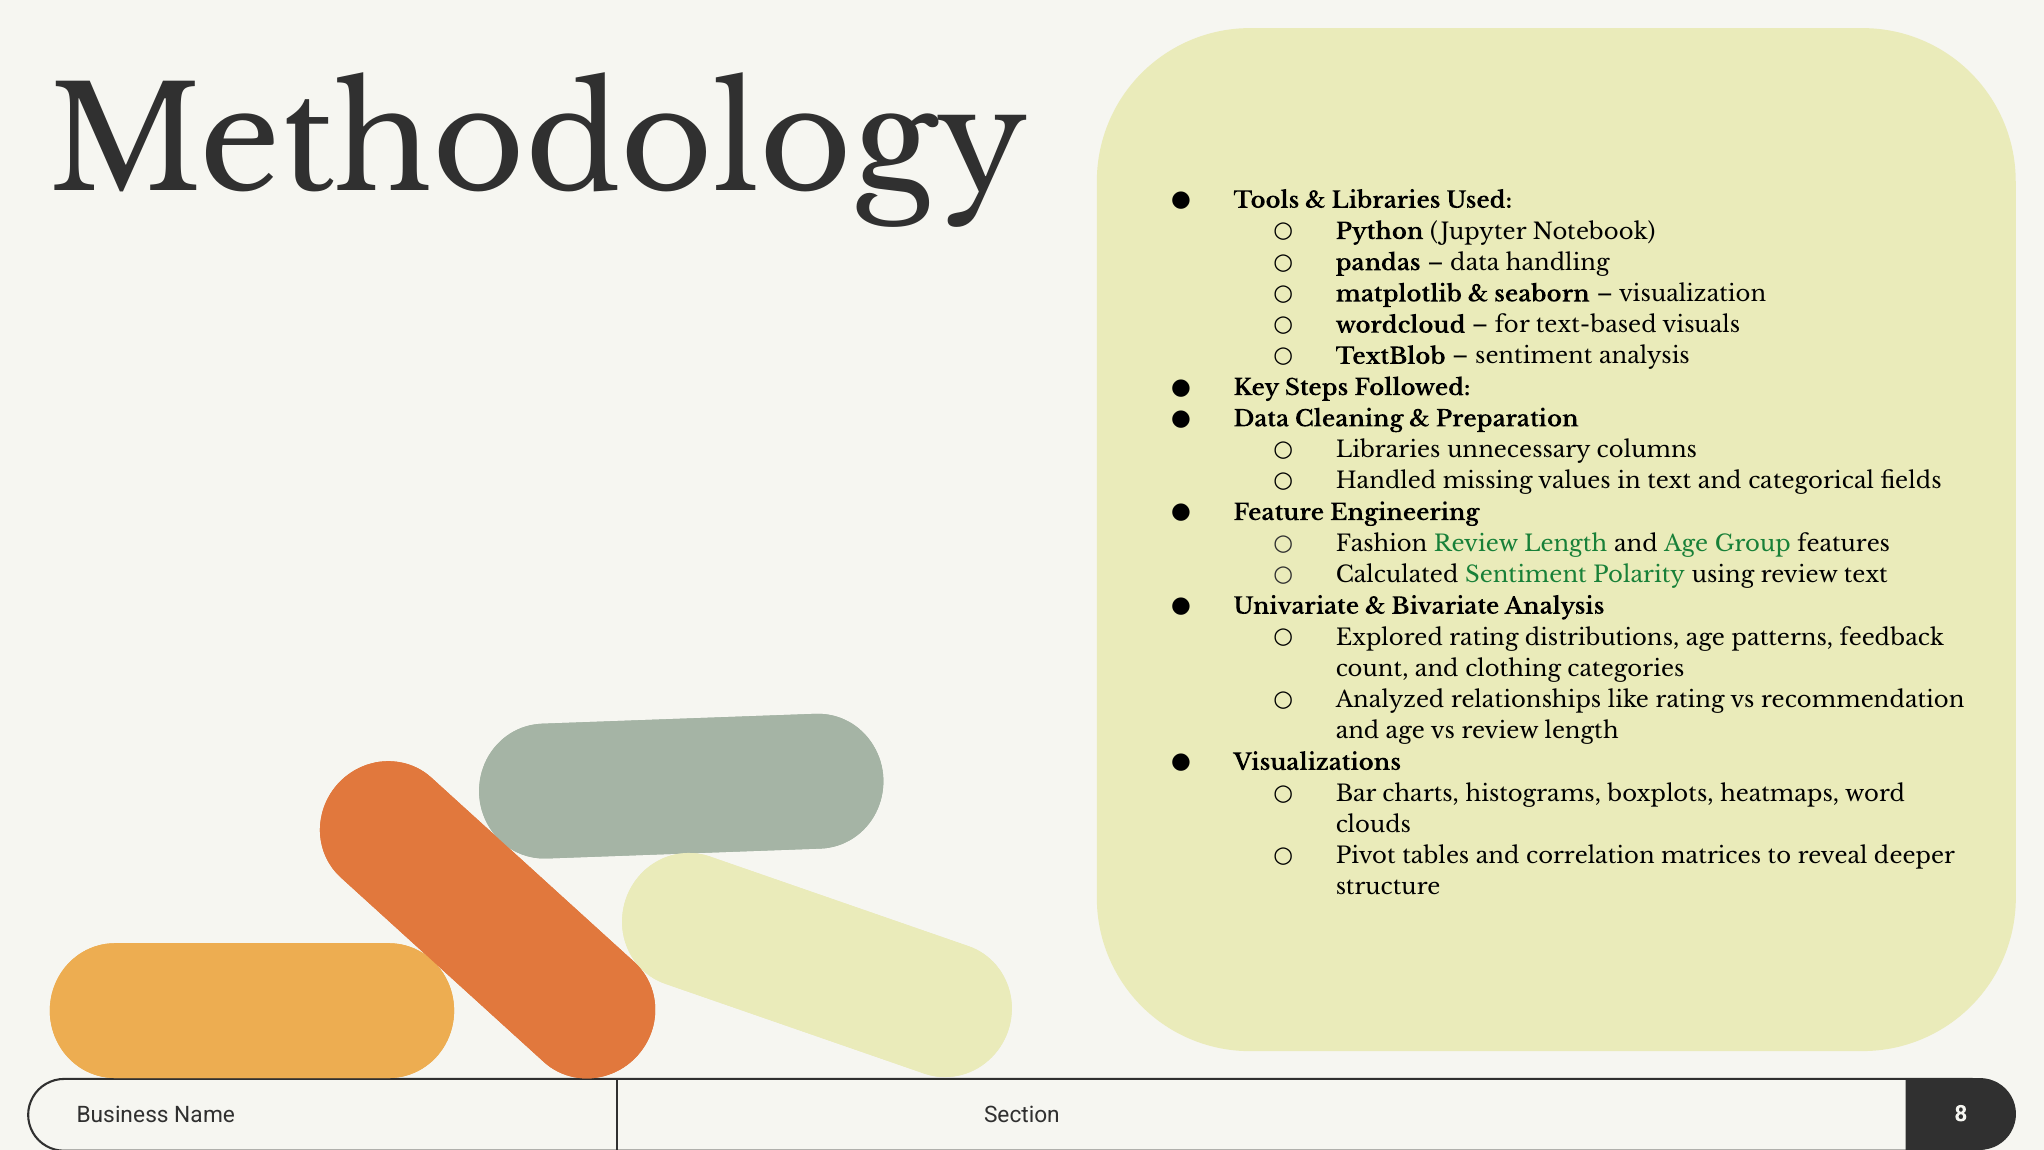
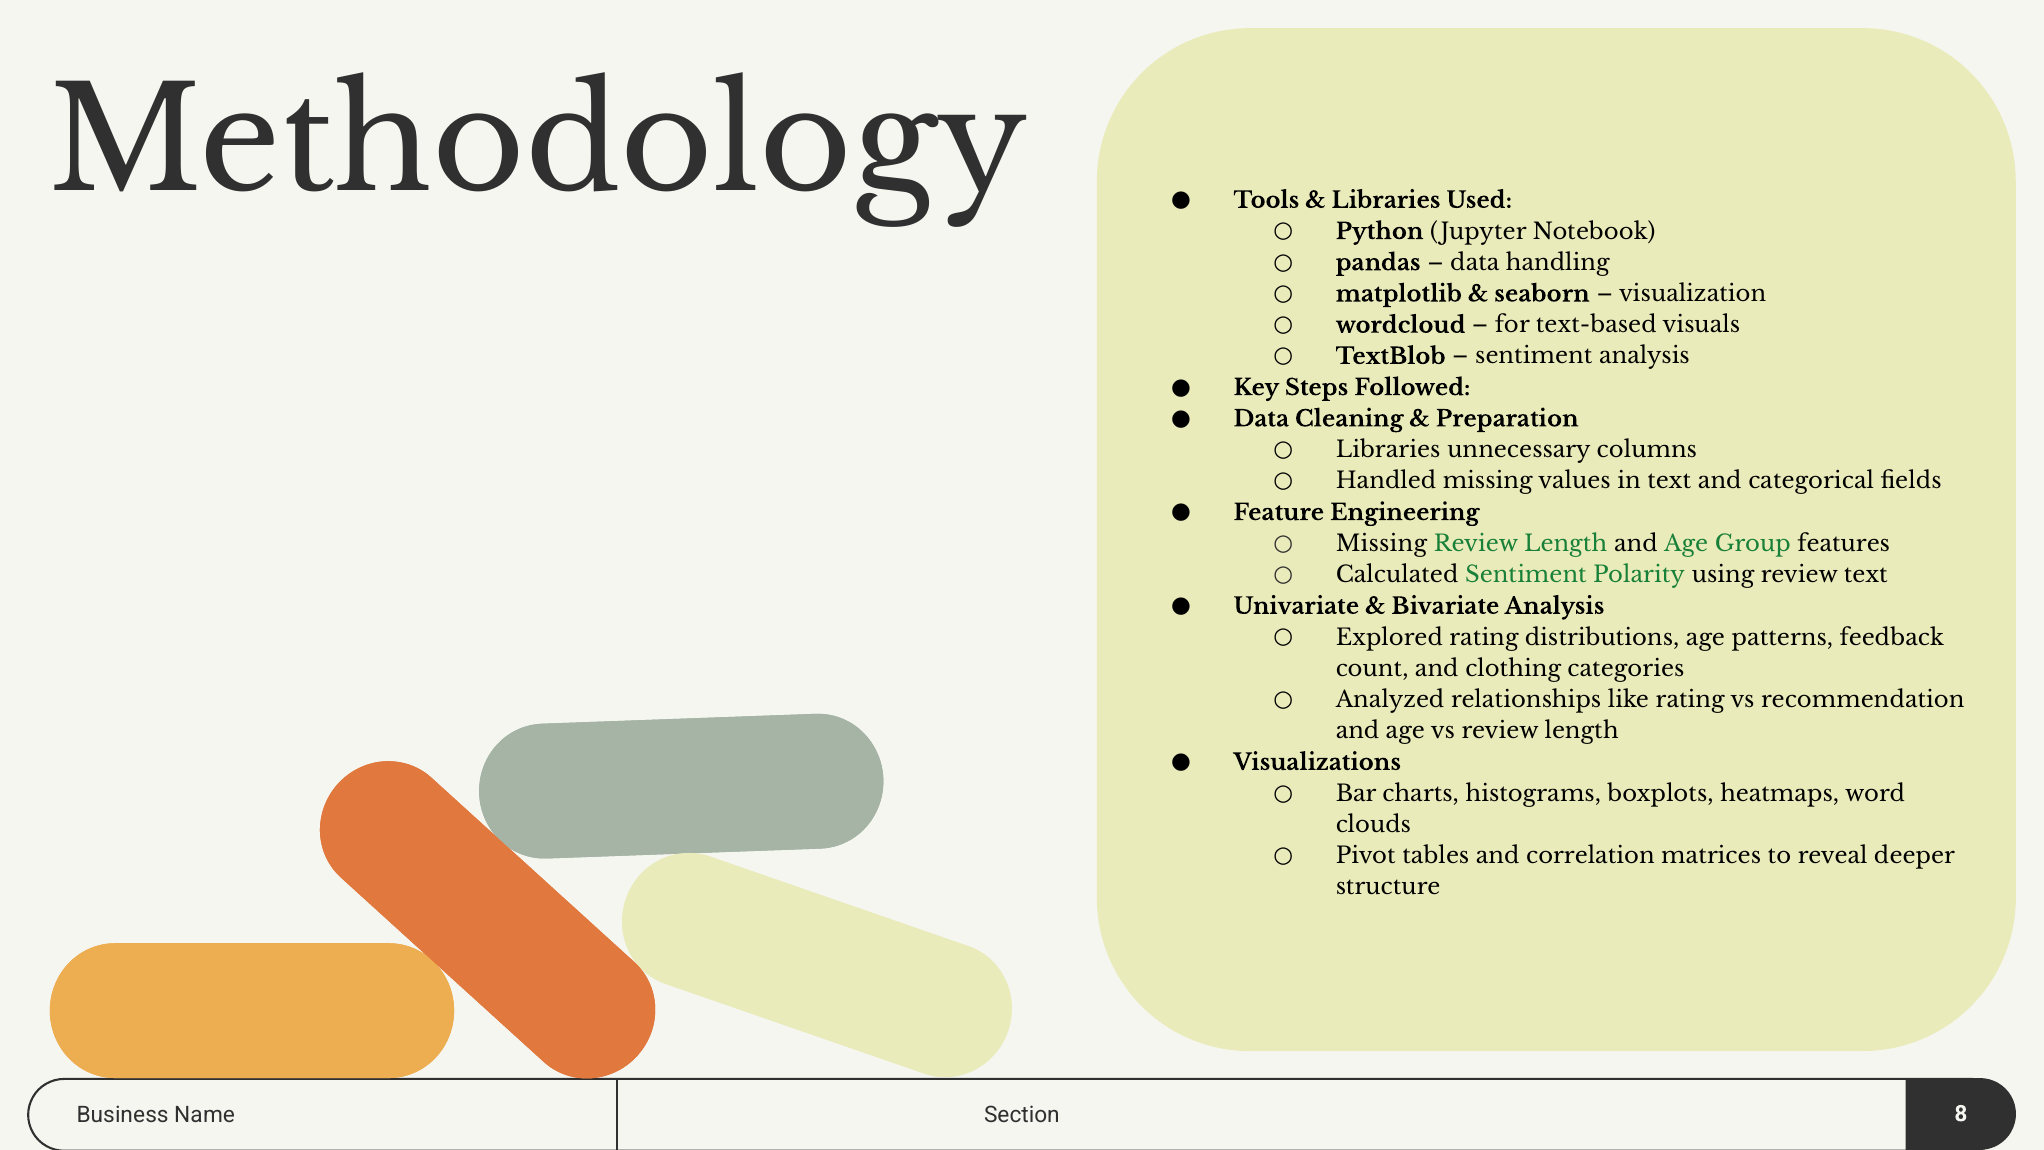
Fashion: Fashion -> Missing (1381, 544)
